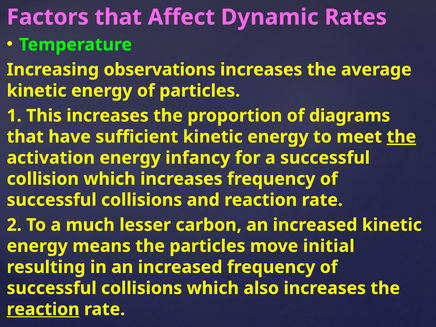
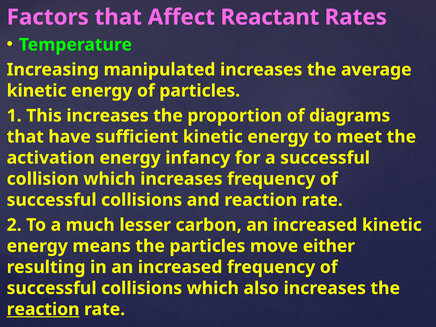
Dynamic: Dynamic -> Reactant (270, 17)
observations: observations -> manipulated (160, 70)
the underline: present -> none (401, 137)
initial: initial -> either (329, 246)
